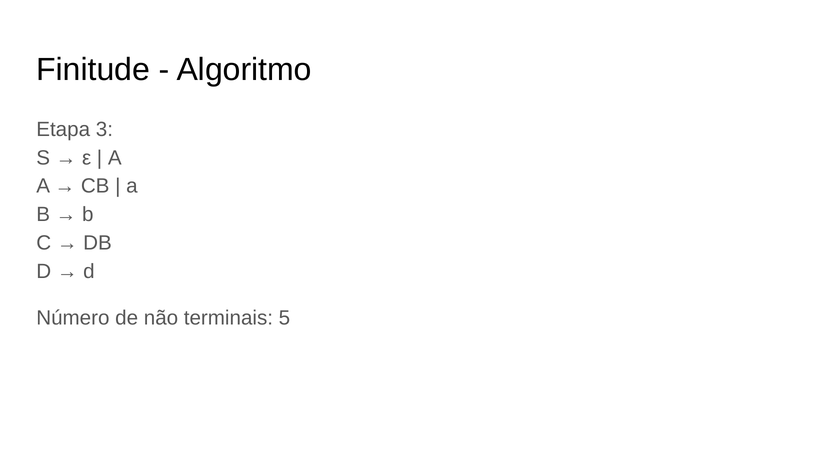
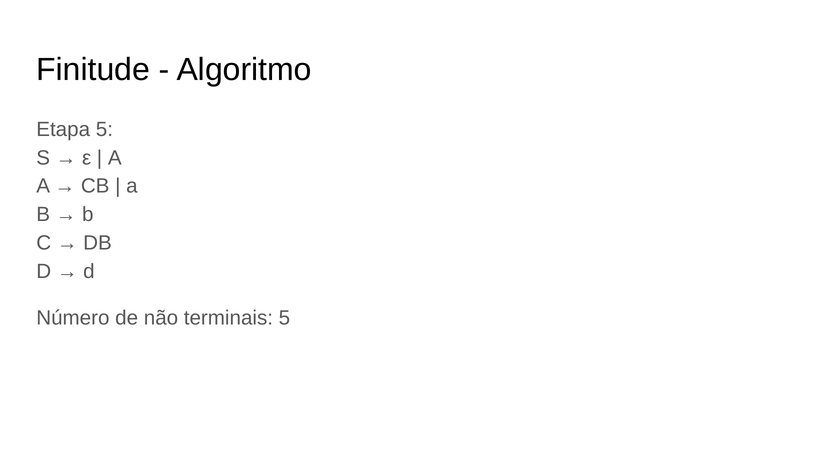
Etapa 3: 3 -> 5 (104, 130)
